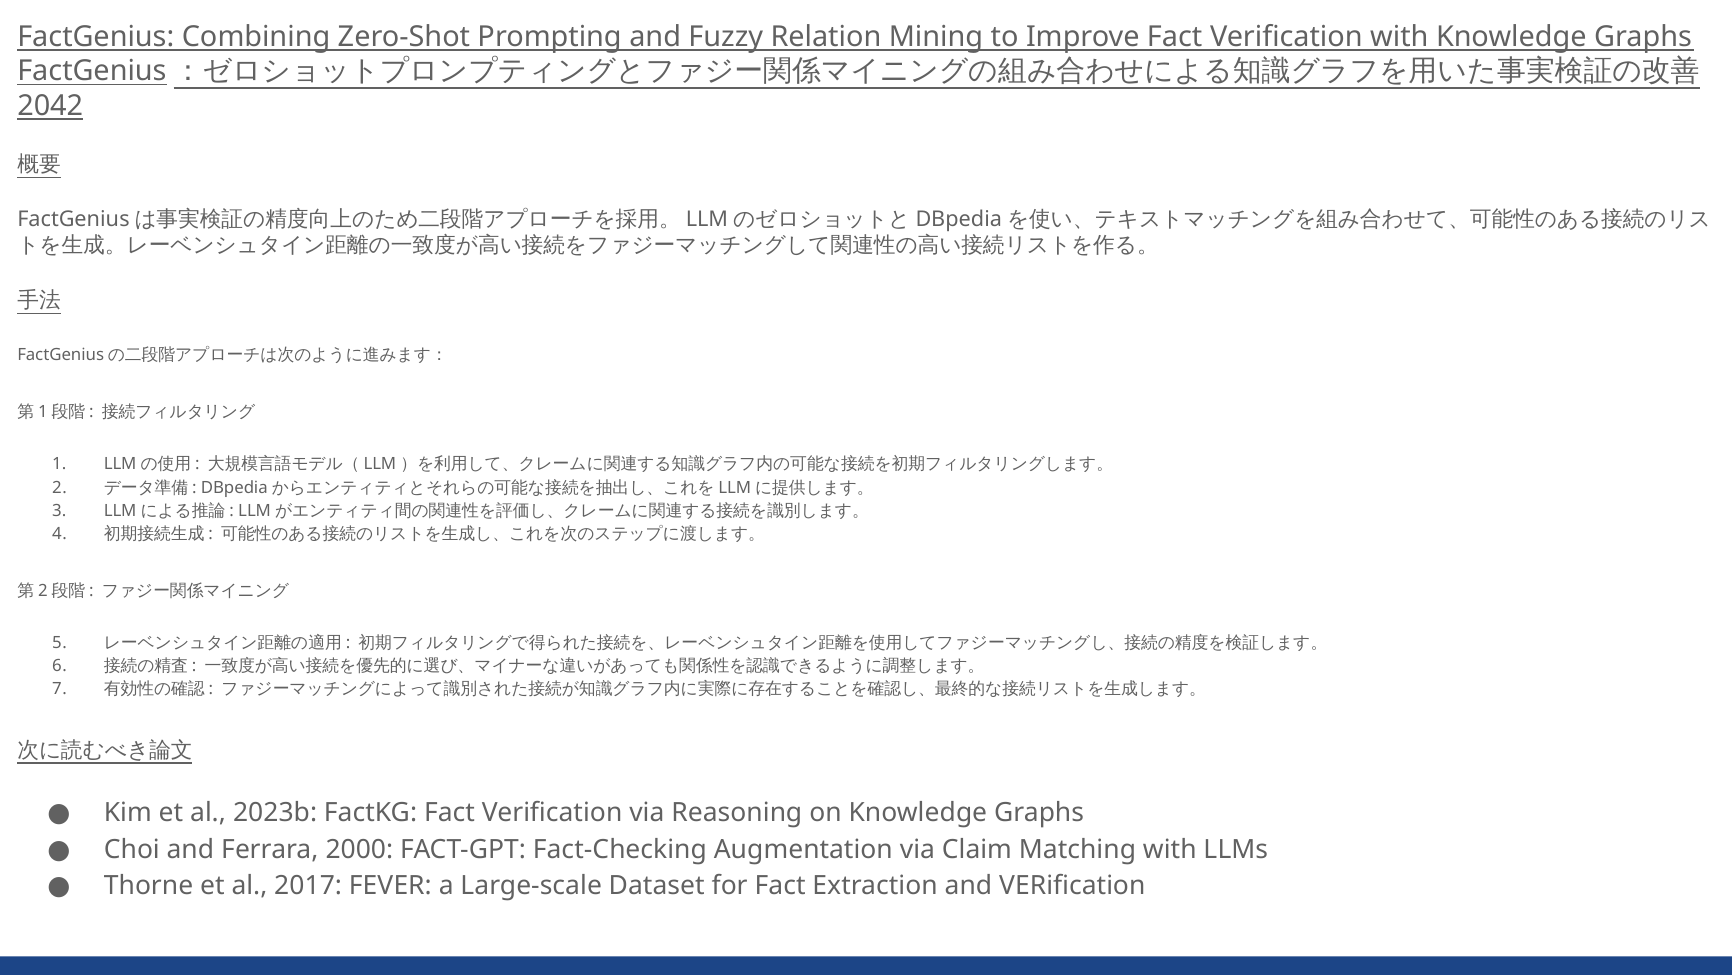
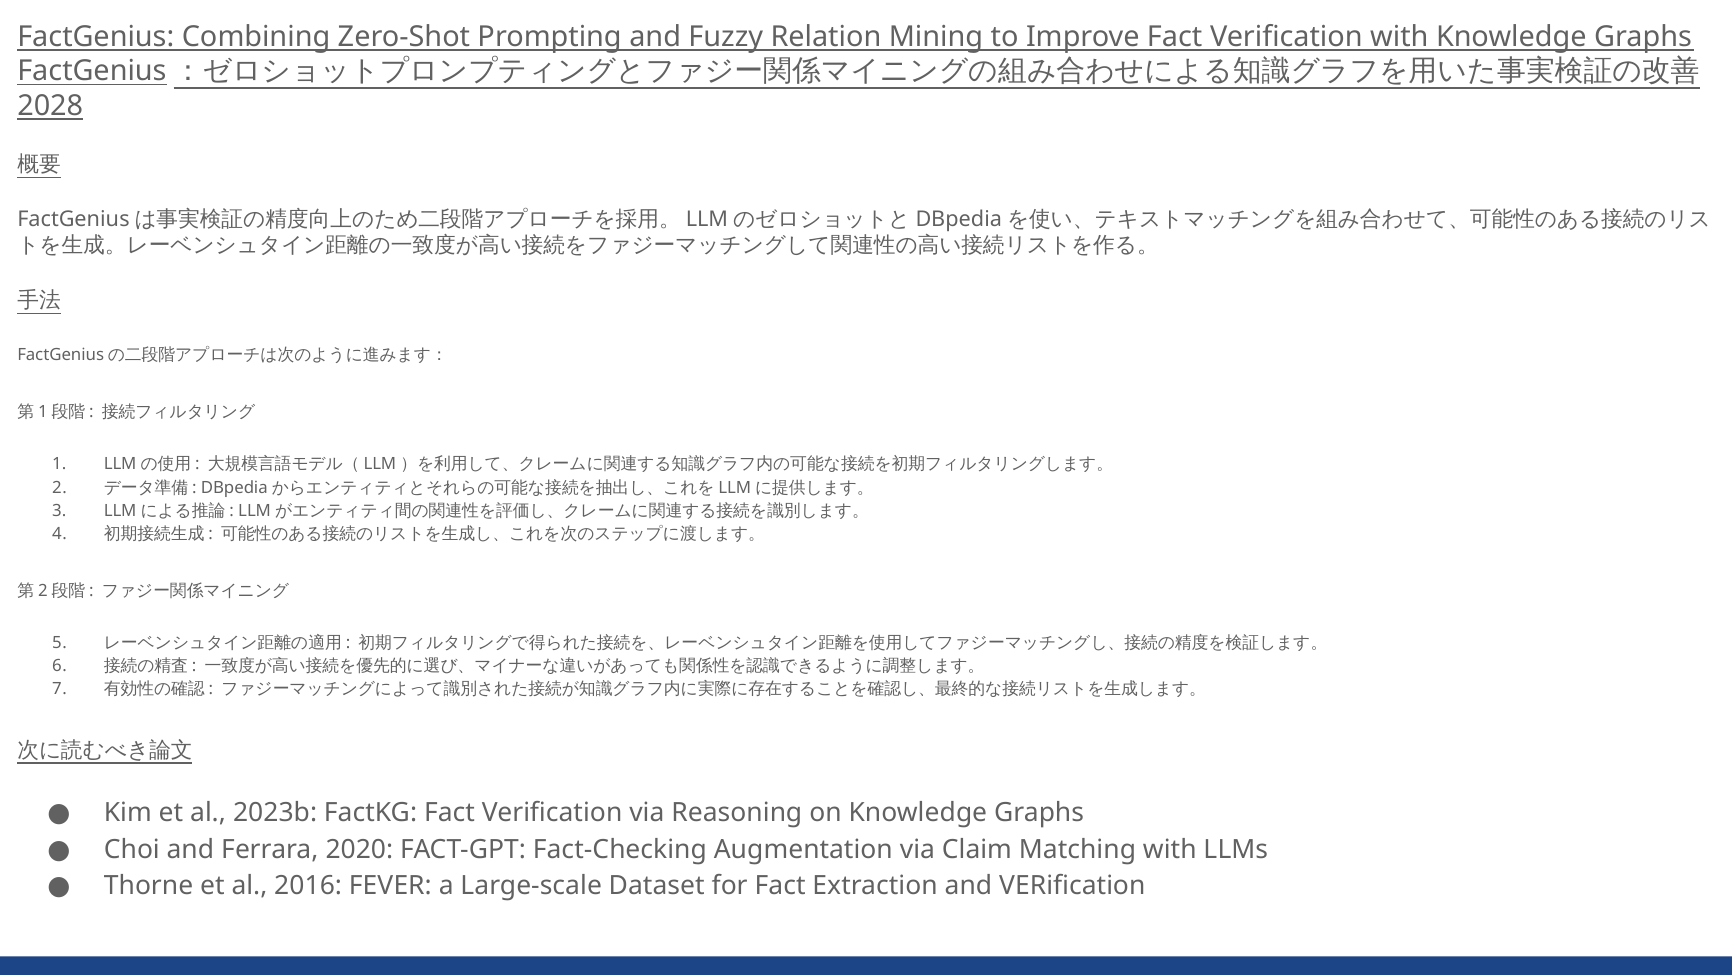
2042: 2042 -> 2028 (50, 106)
2000: 2000 -> 2020 (359, 849)
2017: 2017 -> 2016 (308, 886)
